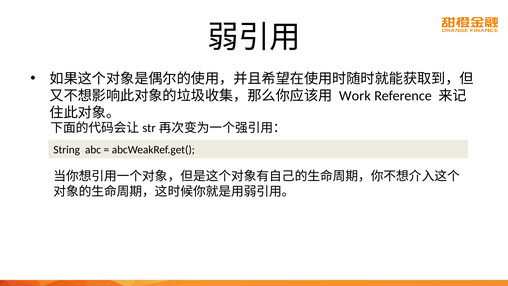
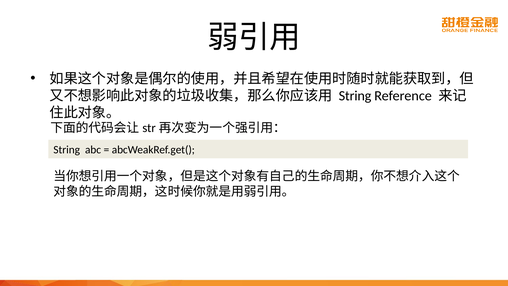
Work: Work -> String (355, 96)
